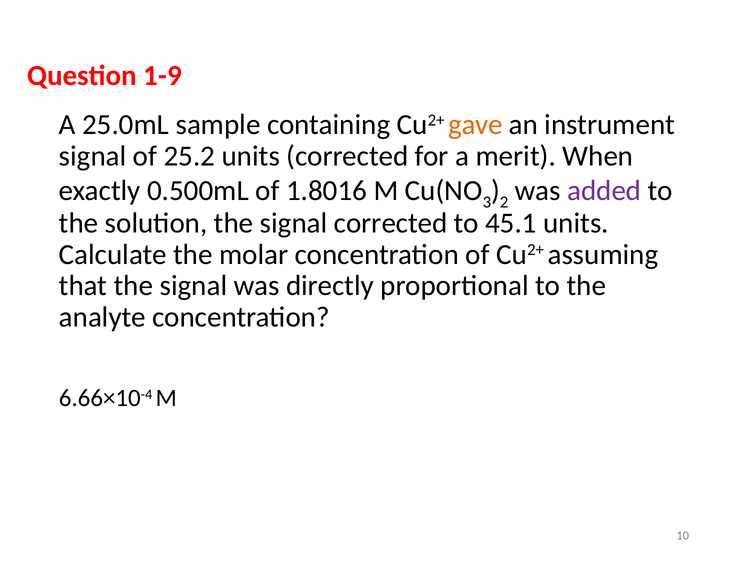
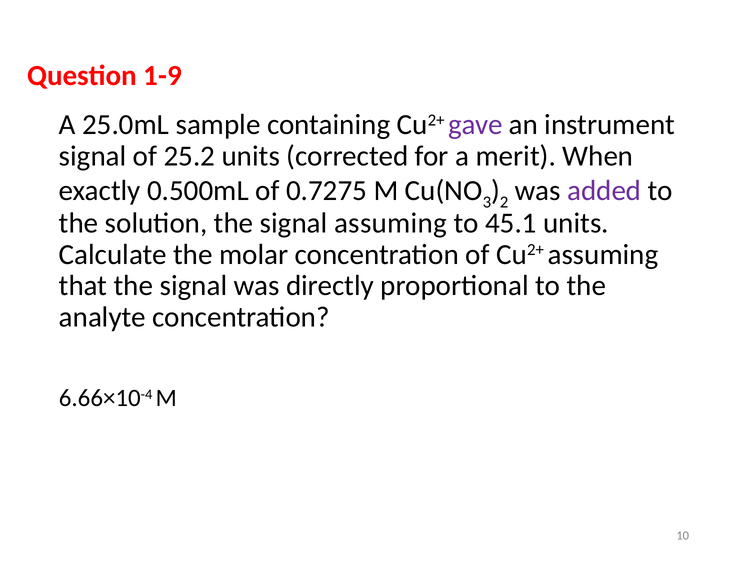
gave colour: orange -> purple (475, 125)
1.8016: 1.8016 -> 0.7275 (327, 191)
signal corrected: corrected -> assuming (391, 223)
